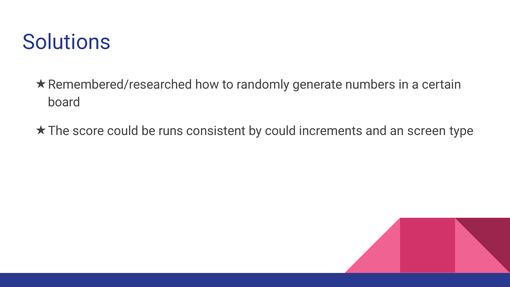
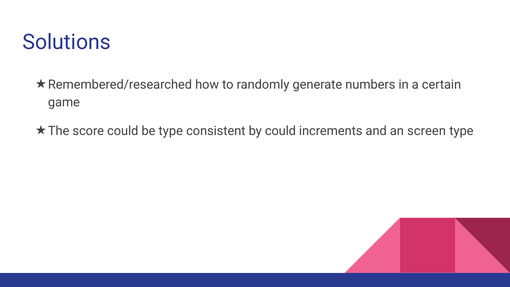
board: board -> game (64, 102)
be runs: runs -> type (171, 131)
